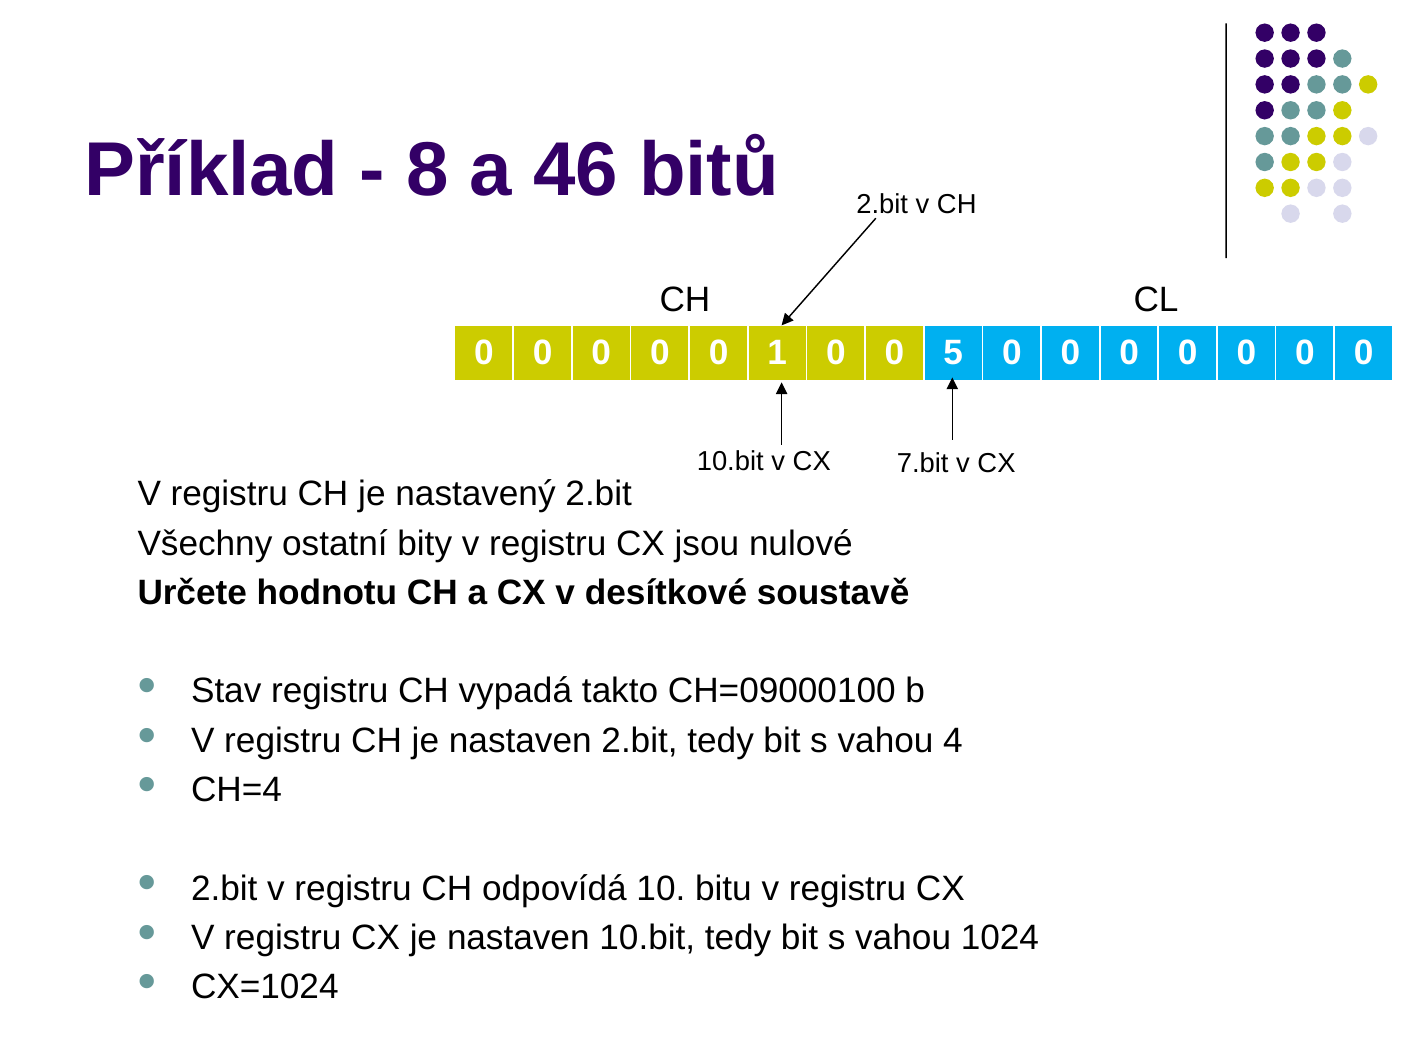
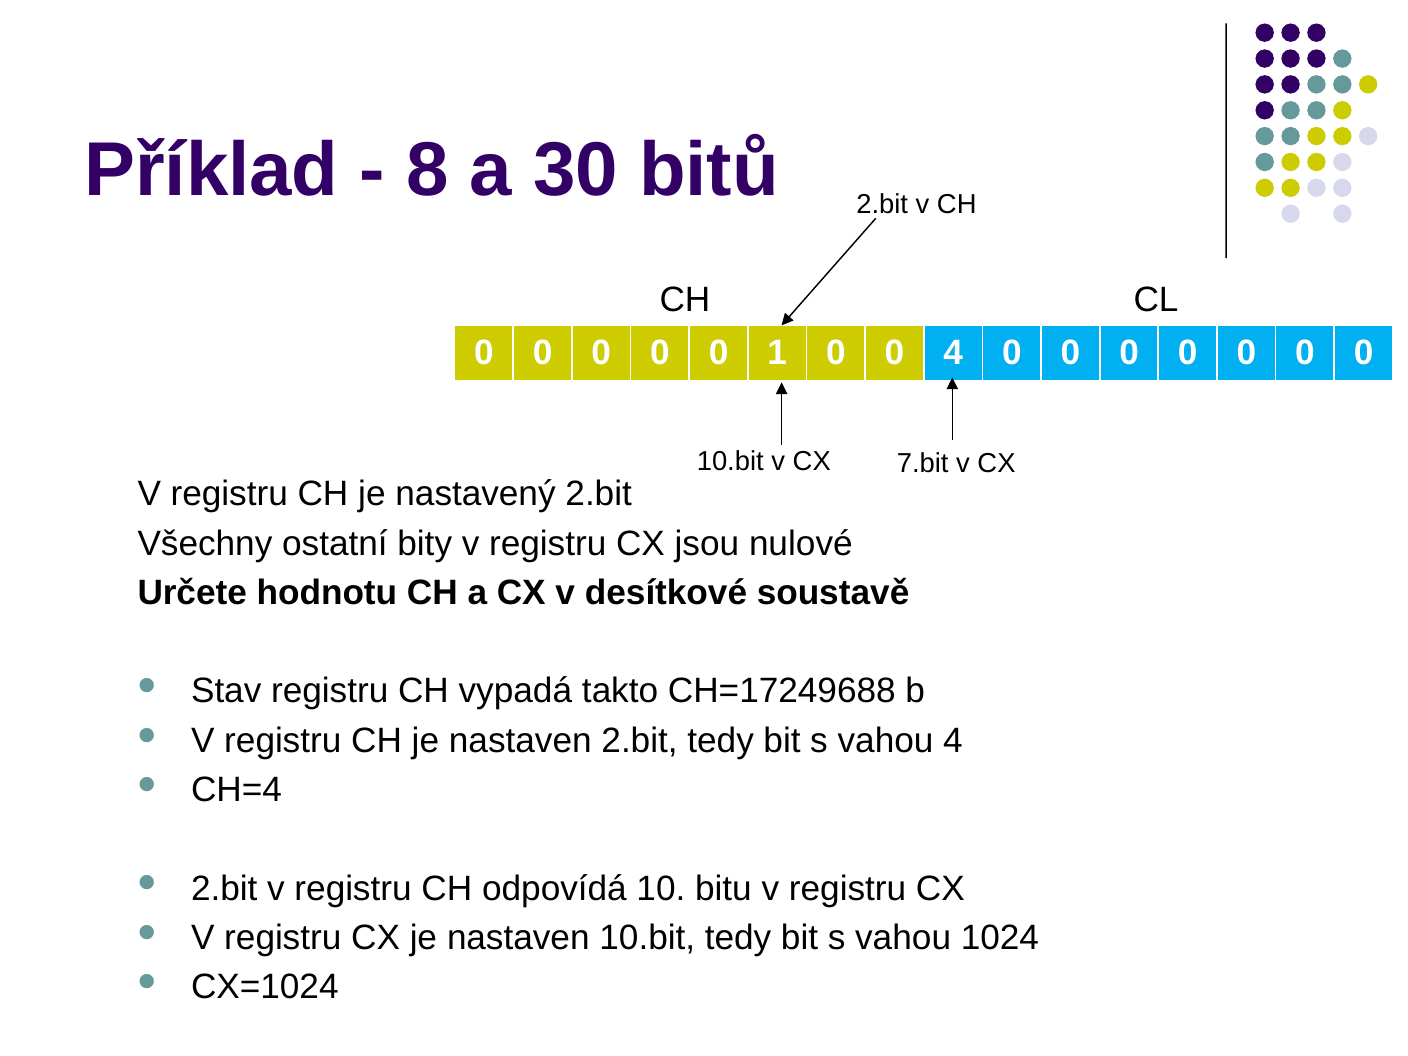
46: 46 -> 30 (576, 171)
0 5: 5 -> 4 (953, 353)
CH=09000100: CH=09000100 -> CH=17249688 (782, 691)
